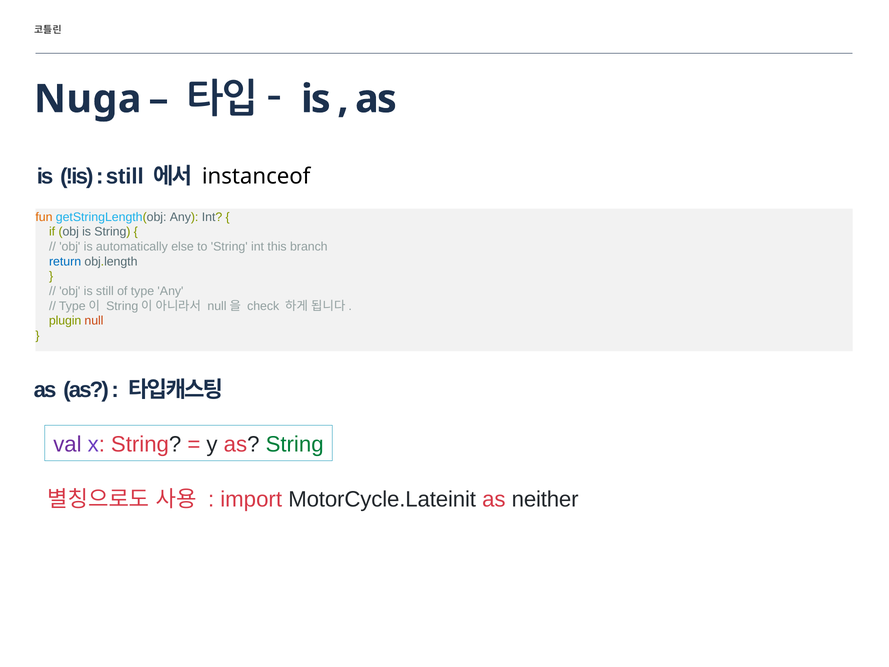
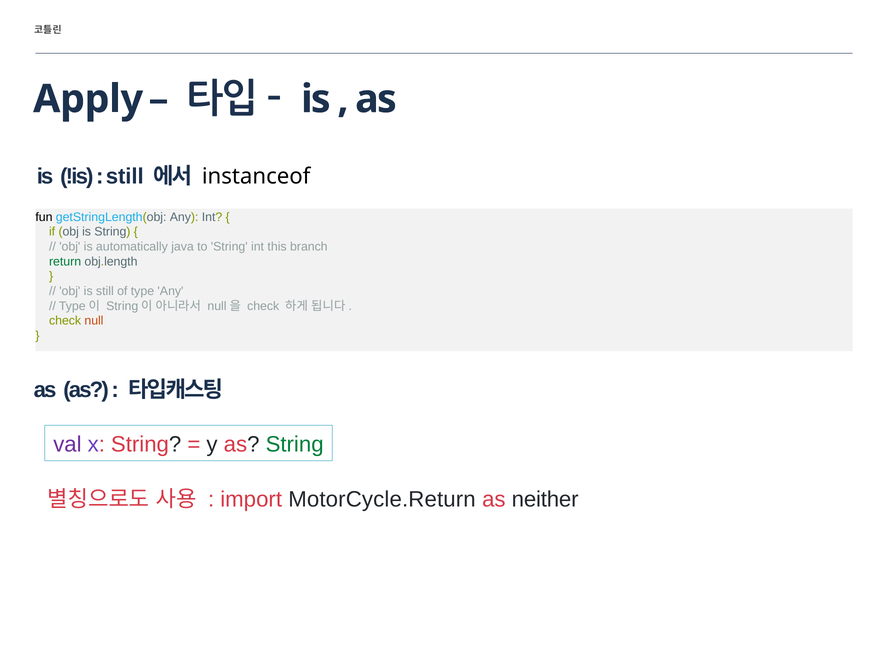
Nuga: Nuga -> Apply (88, 99)
fun colour: orange -> black (44, 217)
else: else -> java (183, 247)
return colour: blue -> green (65, 261)
plugin: plugin -> check (65, 321)
MotorCycle.Lateinit: MotorCycle.Lateinit -> MotorCycle.Return (382, 499)
